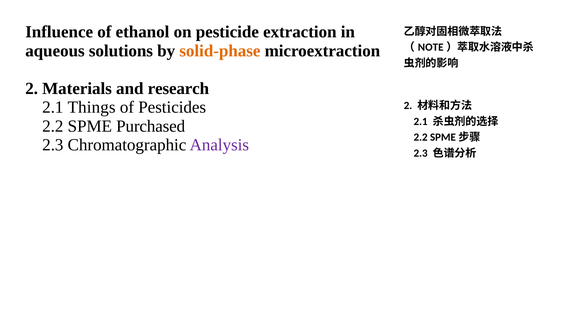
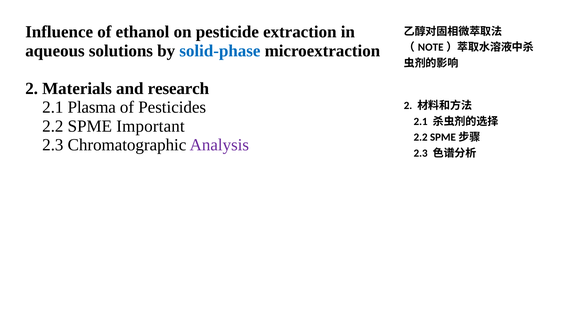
solid-phase colour: orange -> blue (220, 51)
Things: Things -> Plasma (92, 107)
Purchased: Purchased -> Important (151, 126)
